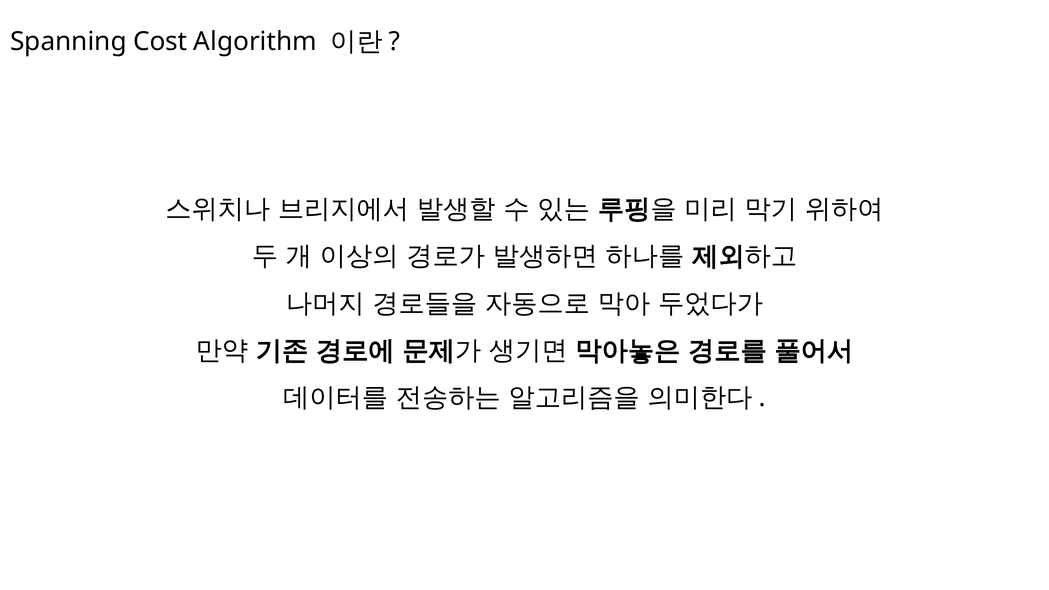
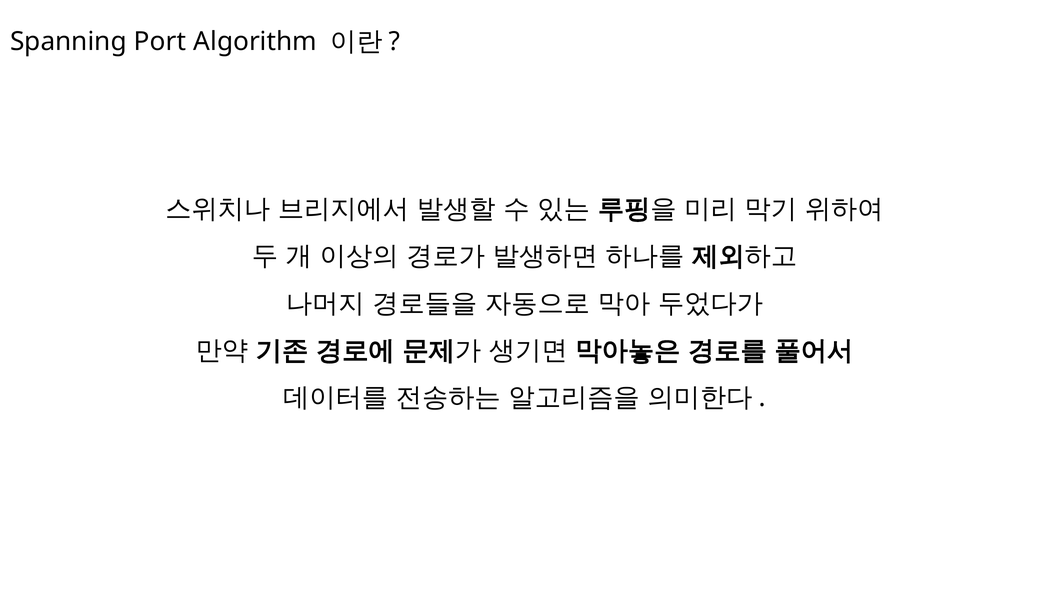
Cost: Cost -> Port (160, 42)
